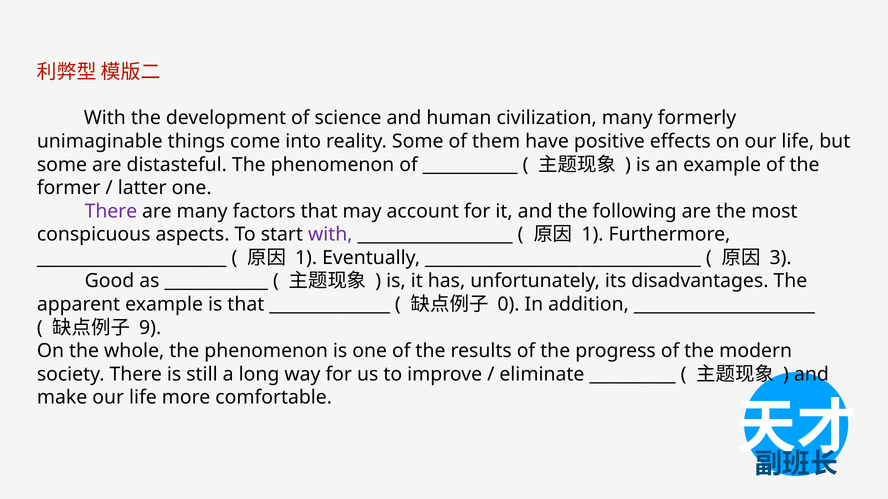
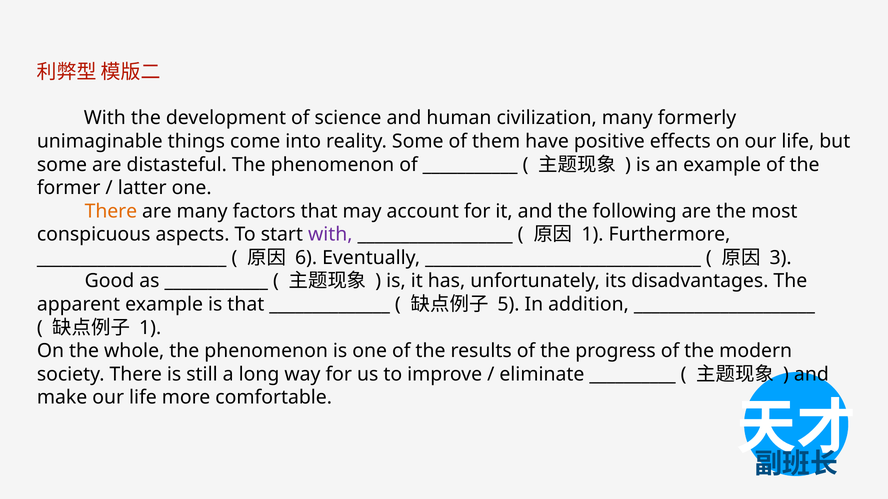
There colour: purple -> orange (111, 211)
1: 1 -> 6 (306, 258)
0: 0 -> 5 (508, 305)
9: 9 -> 1 (150, 328)
